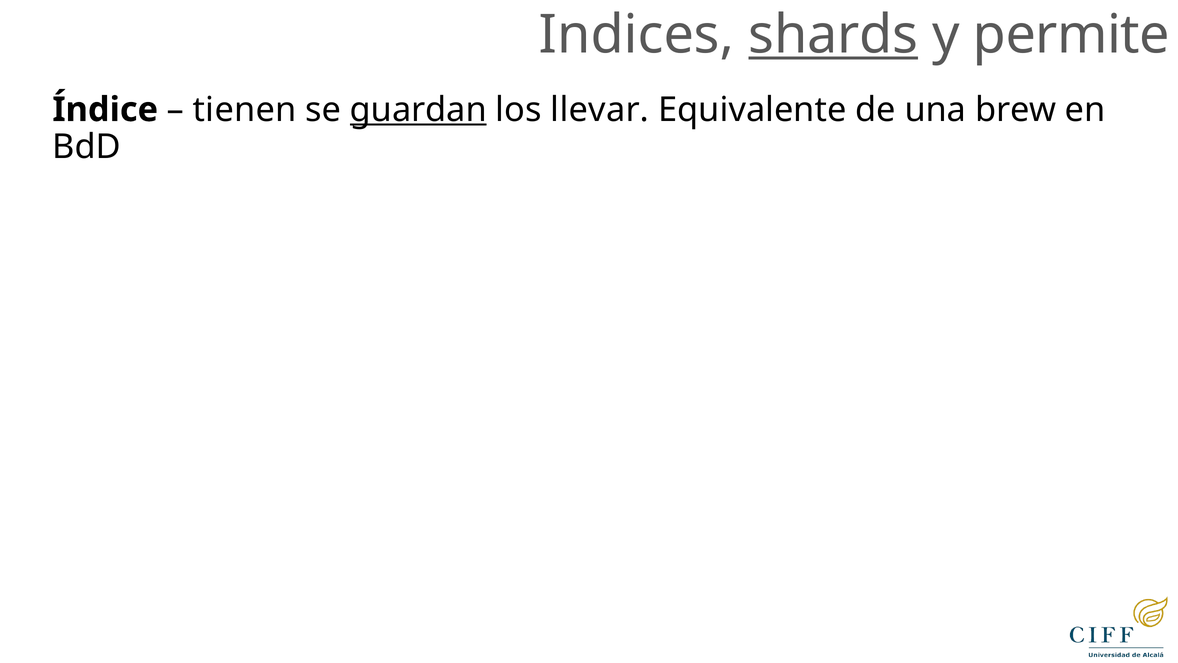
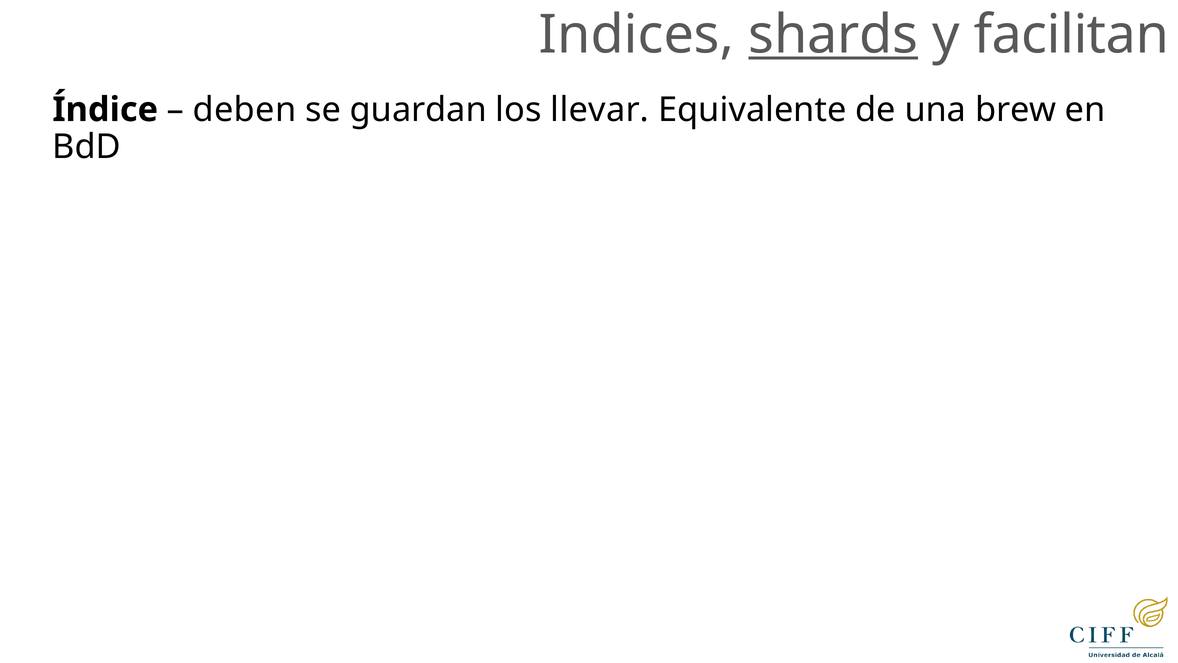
y permite: permite -> facilitan (1071, 35)
tienen: tienen -> deben (245, 110)
guardan underline: present -> none (418, 110)
